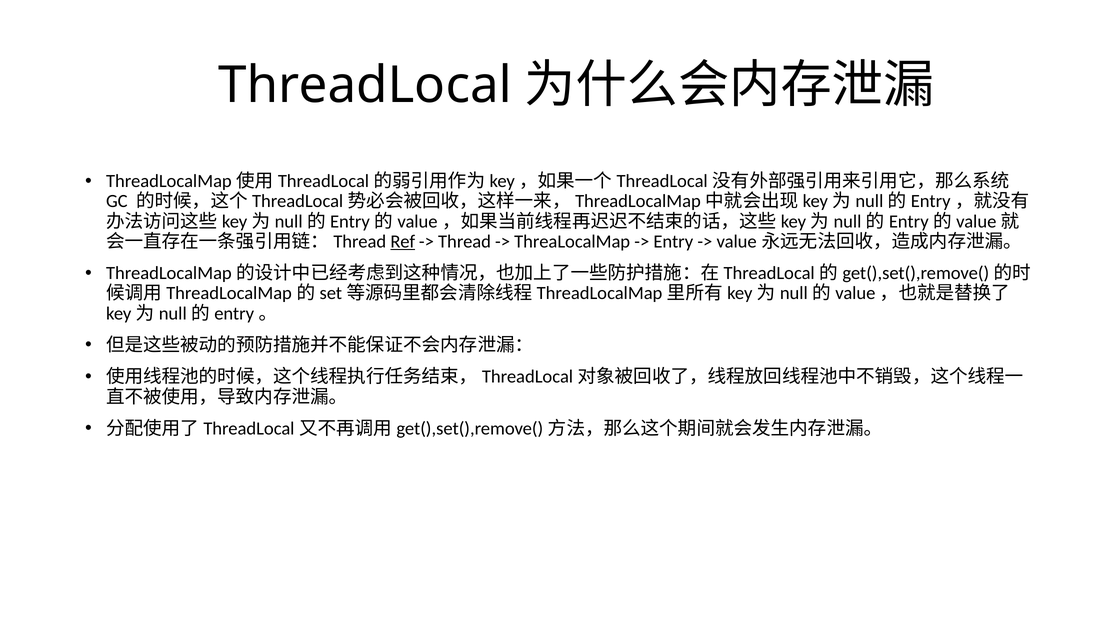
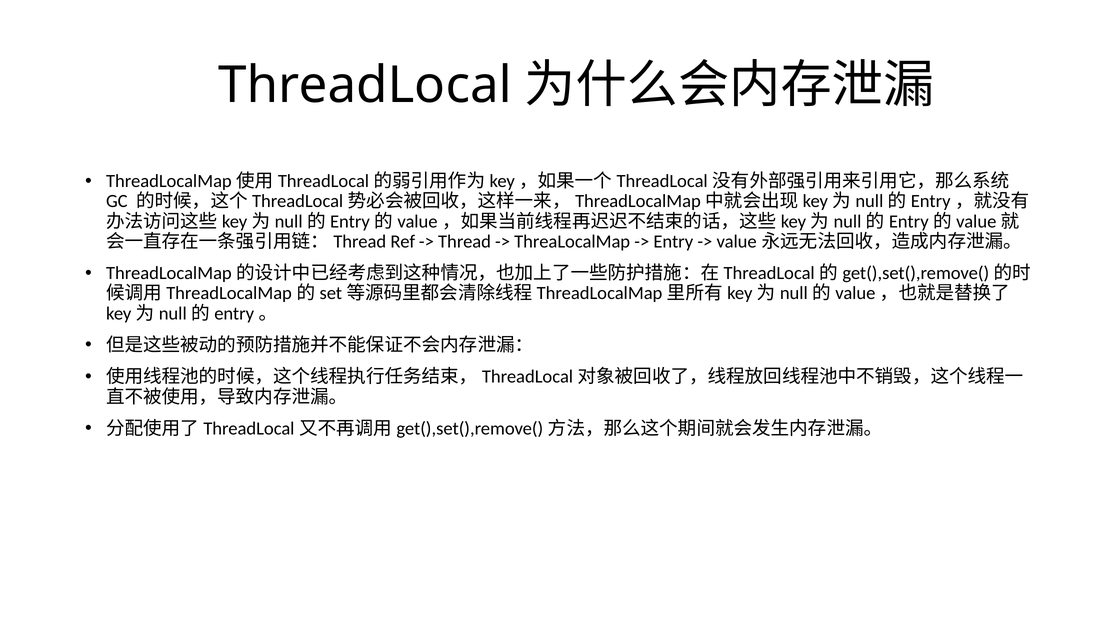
Ref underline: present -> none (403, 242)
